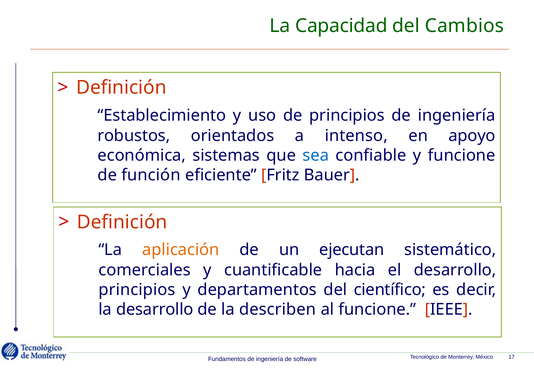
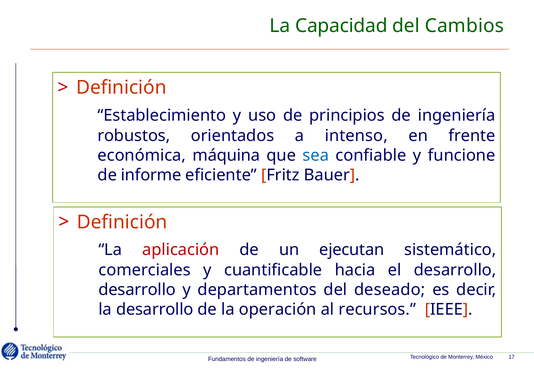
apoyo: apoyo -> frente (472, 136)
sistemas: sistemas -> máquina (226, 156)
función: función -> informe (151, 175)
aplicación colour: orange -> red (181, 250)
principios: principios -> desarrollo (137, 290)
científico: científico -> deseado (390, 290)
describen: describen -> operación (278, 310)
al funcione: funcione -> recursos (377, 310)
